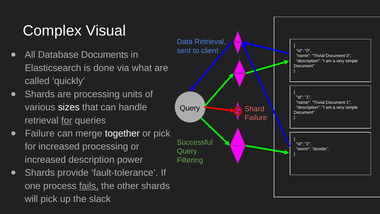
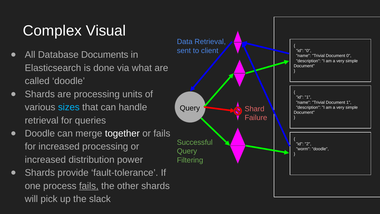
called quickly: quickly -> doodle (69, 81)
sizes colour: white -> light blue (69, 107)
for underline: present -> none (67, 120)
Failure: Failure -> Doodle (40, 133)
or pick: pick -> fails (162, 133)
increased description: description -> distribution (92, 160)
